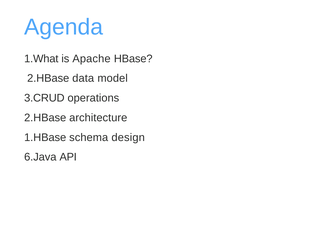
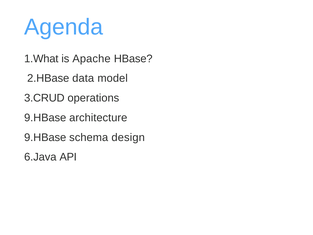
2.HBase: 2.HBase -> 9.HBase (45, 118)
1.HBase: 1.HBase -> 9.HBase (45, 137)
